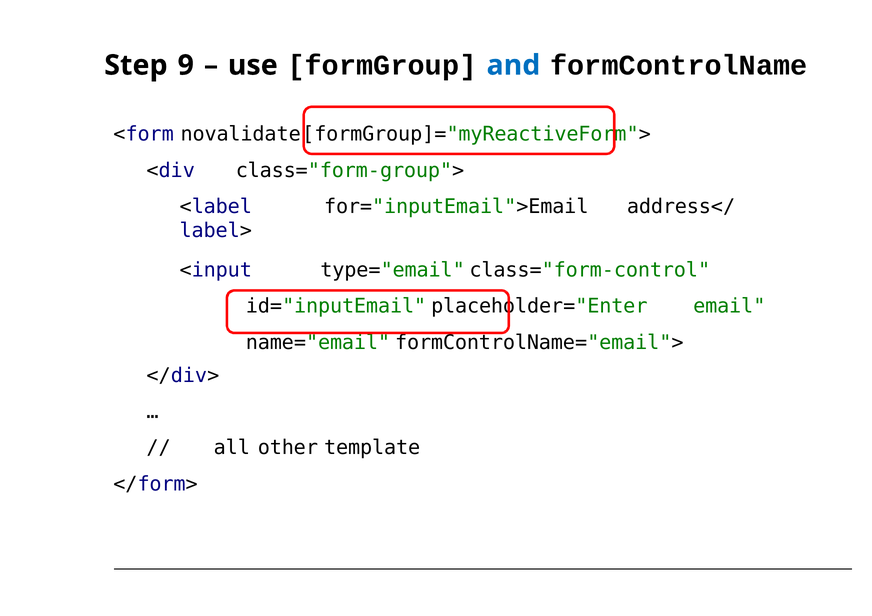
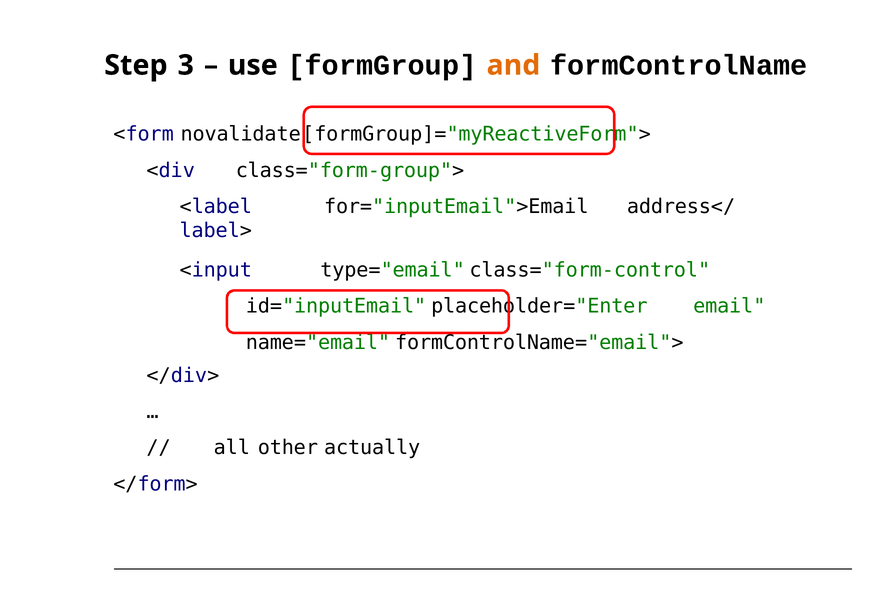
9: 9 -> 3 (186, 65)
and colour: blue -> orange (513, 65)
template: template -> actually (372, 448)
